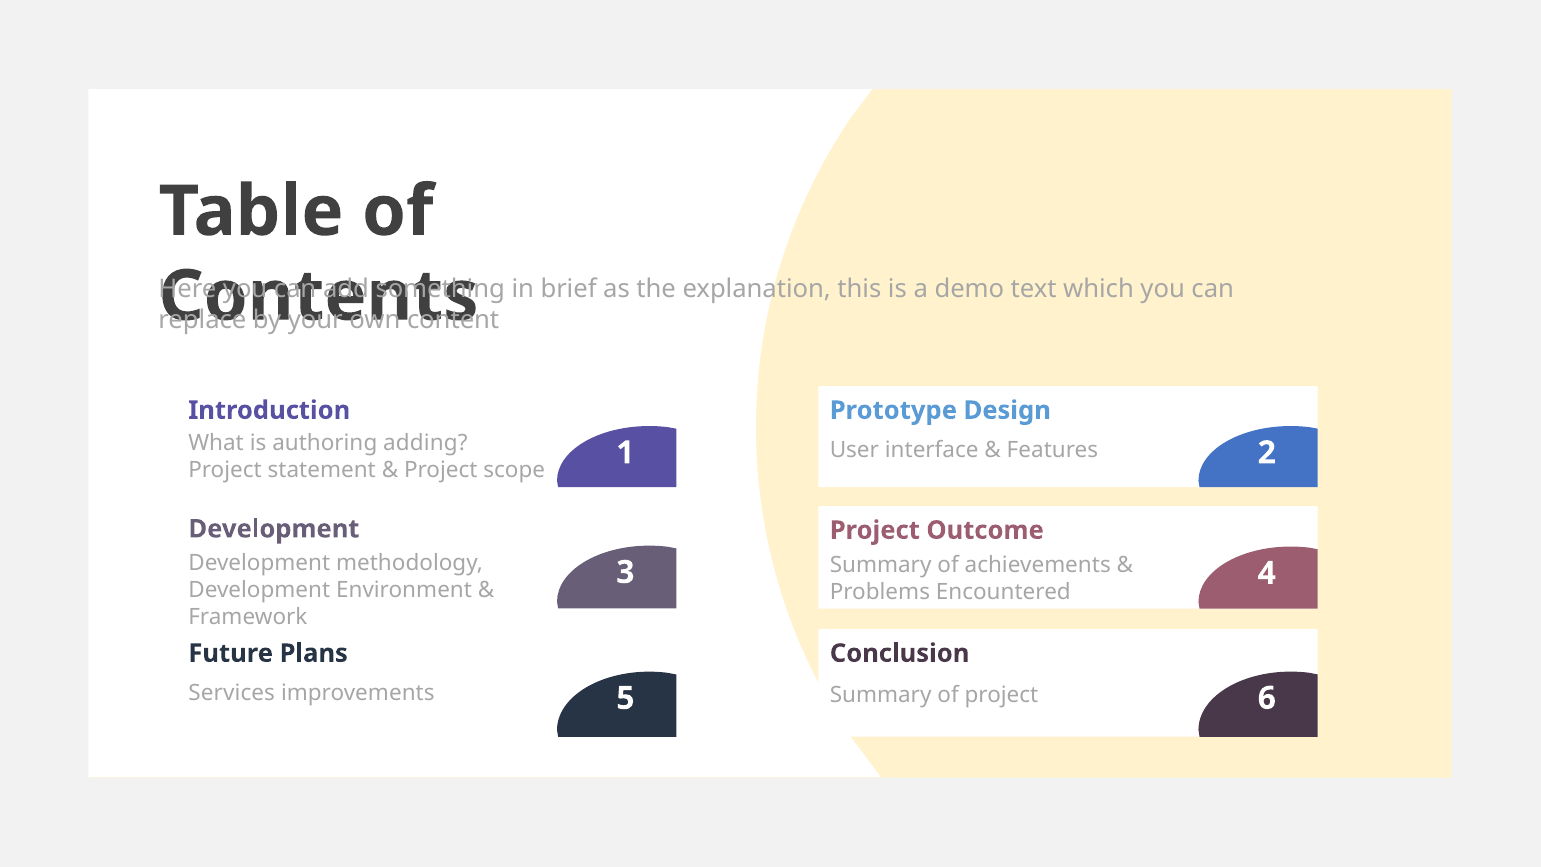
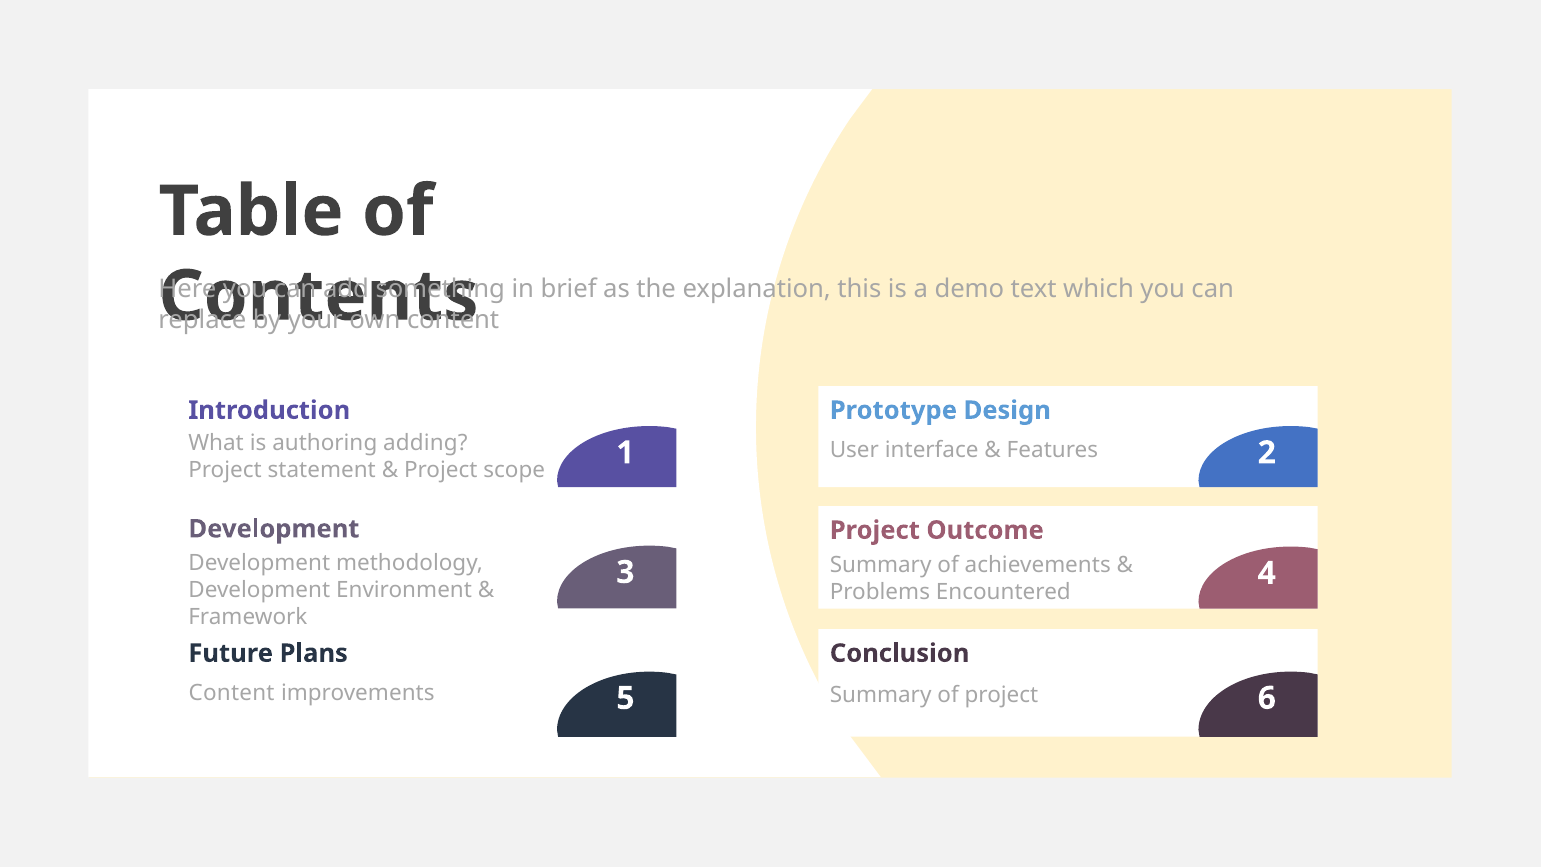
Services: Services -> Content (232, 693)
